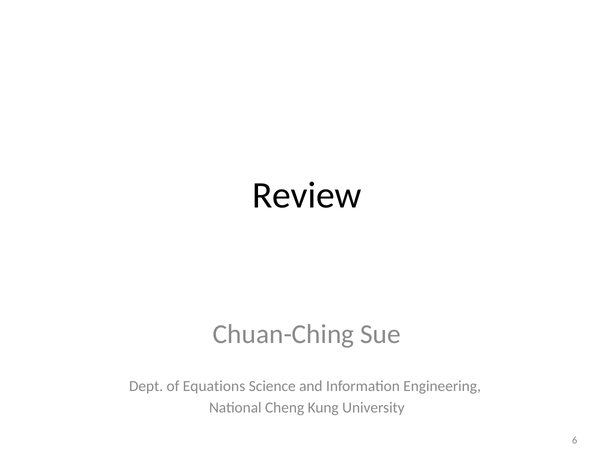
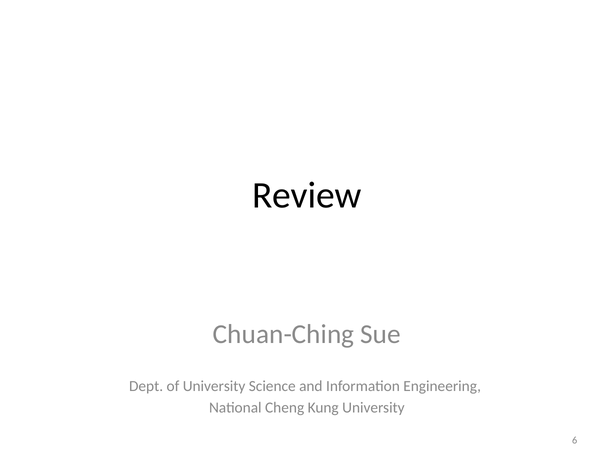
of Equations: Equations -> University (214, 386)
